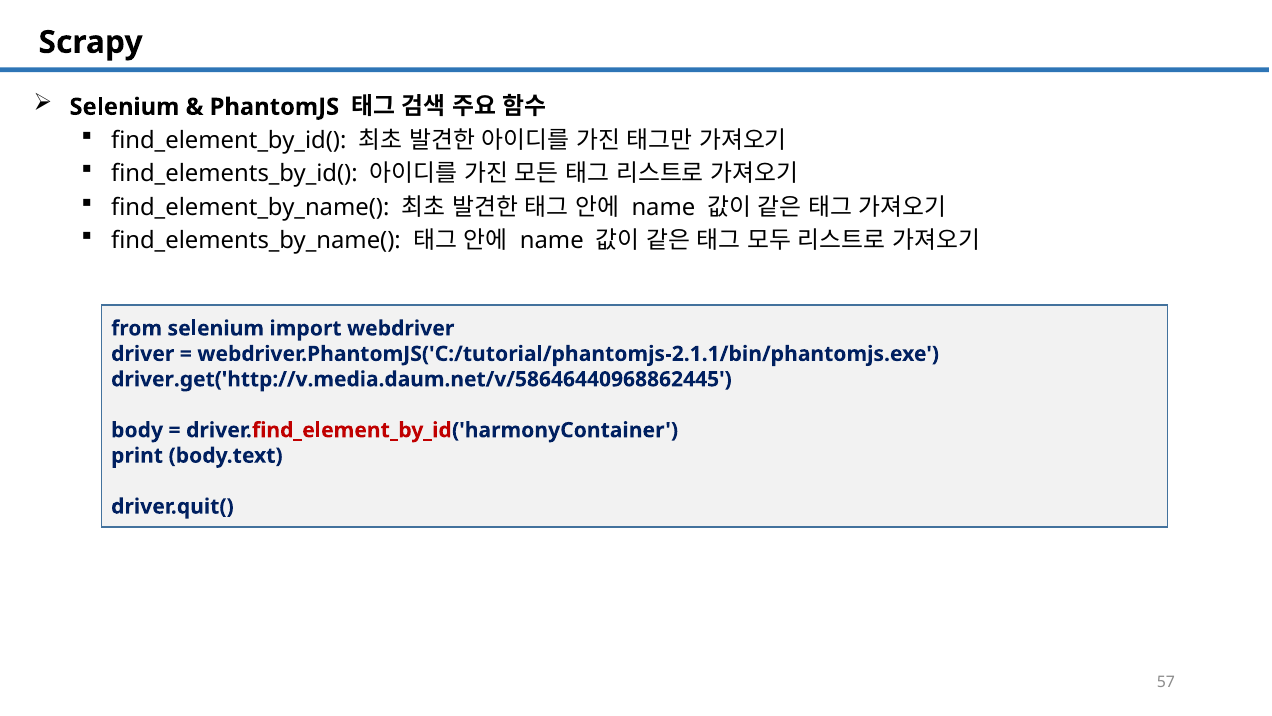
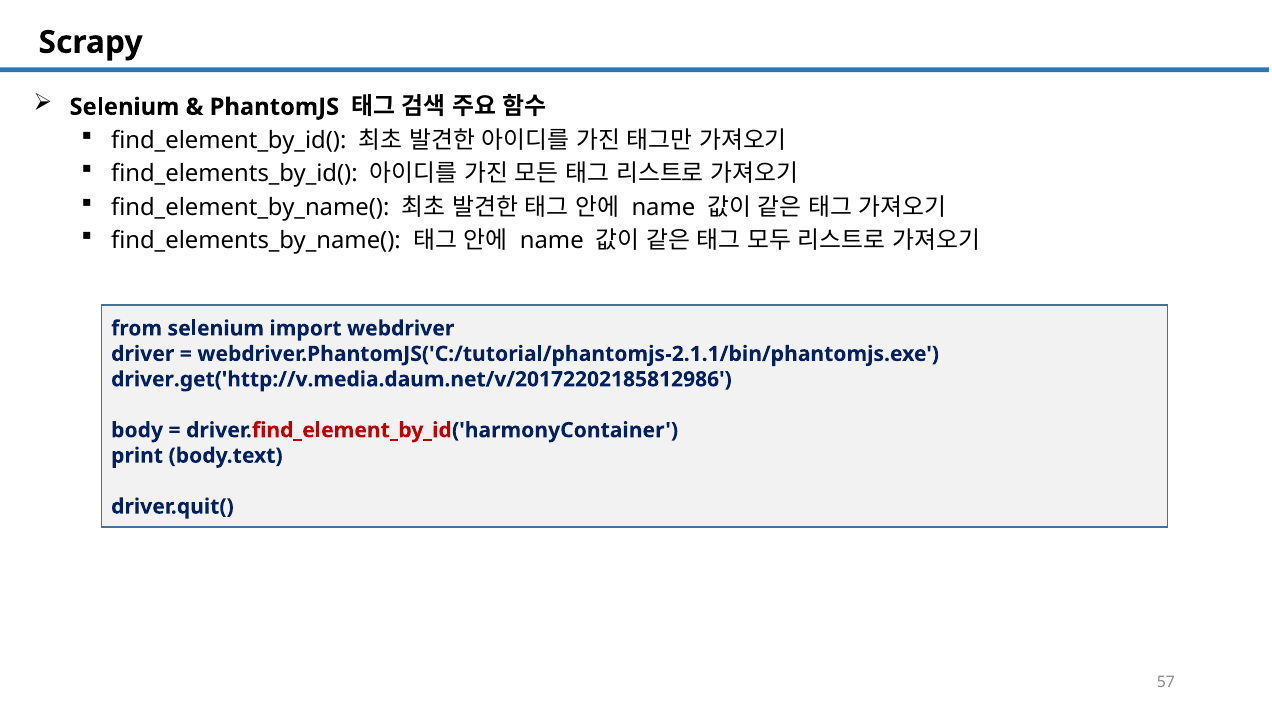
driver.get('http://v.media.daum.net/v/58646440968862445: driver.get('http://v.media.daum.net/v/58646440968862445 -> driver.get('http://v.media.daum.net/v/20172202185812986 (421, 379)
